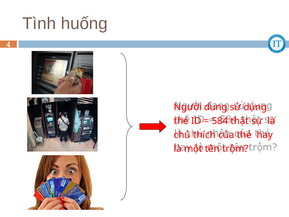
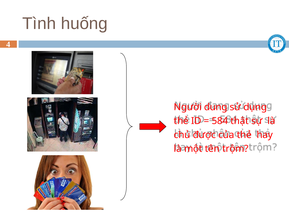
thích: thích -> được (204, 135)
